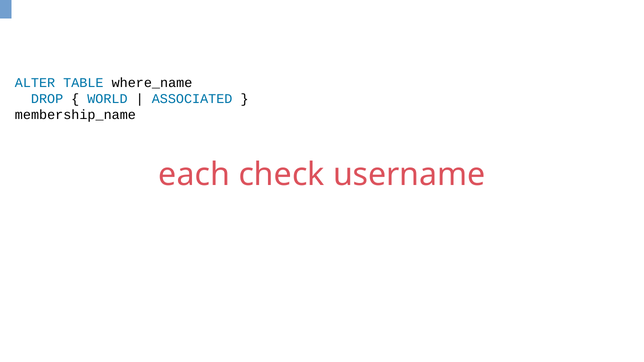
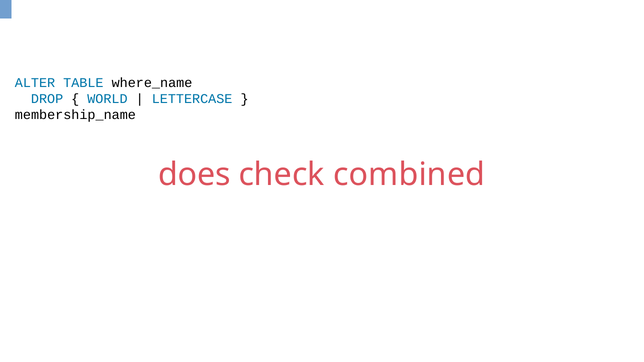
ASSOCIATED: ASSOCIATED -> LETTERCASE (192, 99)
each: each -> does (194, 175)
username: username -> combined (409, 175)
